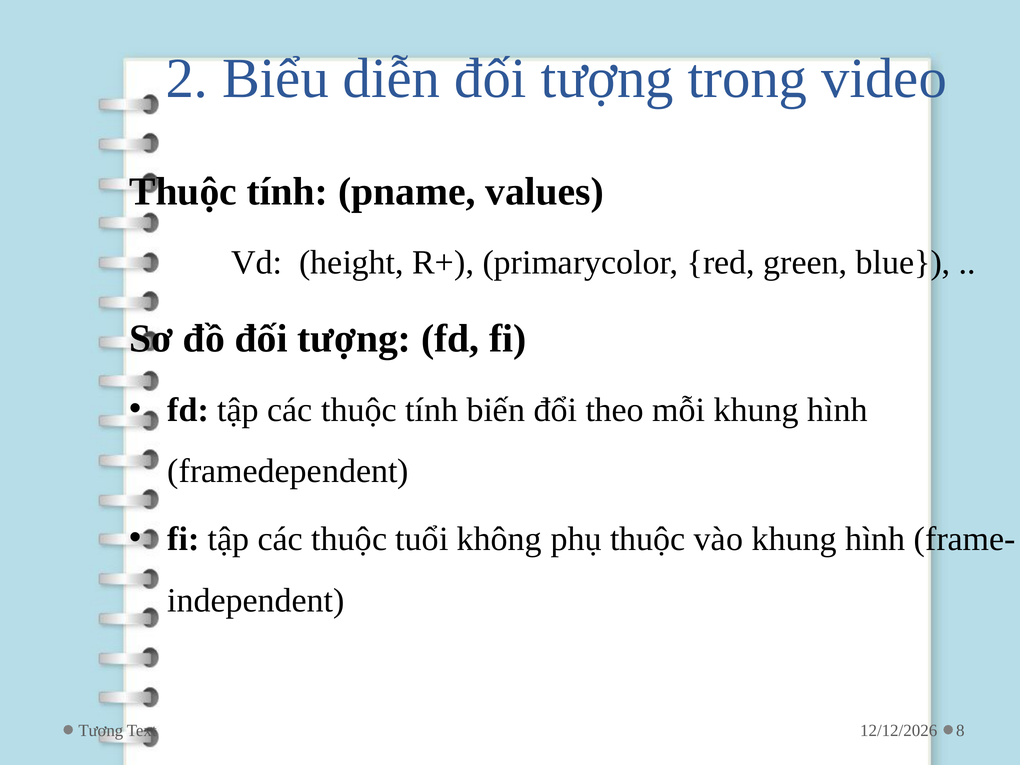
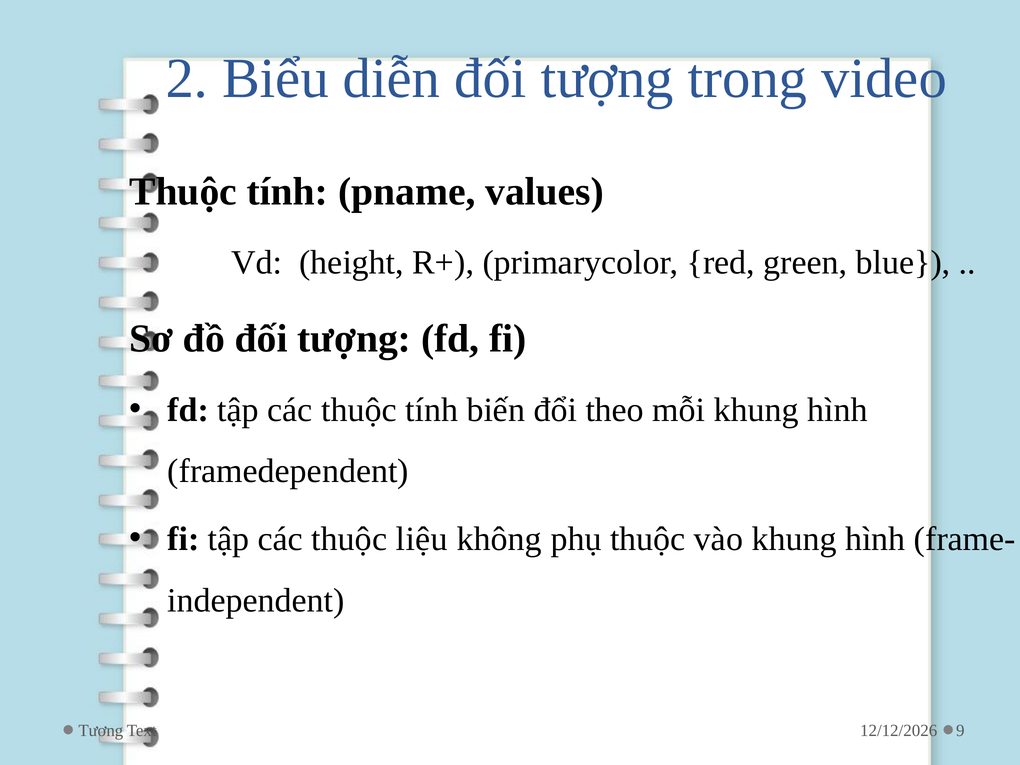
tuổi: tuổi -> liệu (422, 539)
8: 8 -> 9 (960, 731)
